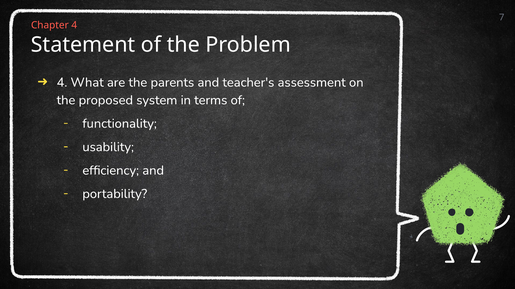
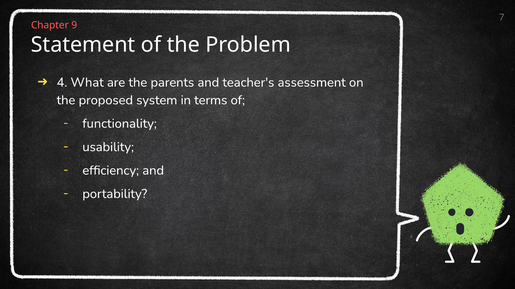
Chapter 4: 4 -> 9 (74, 25)
